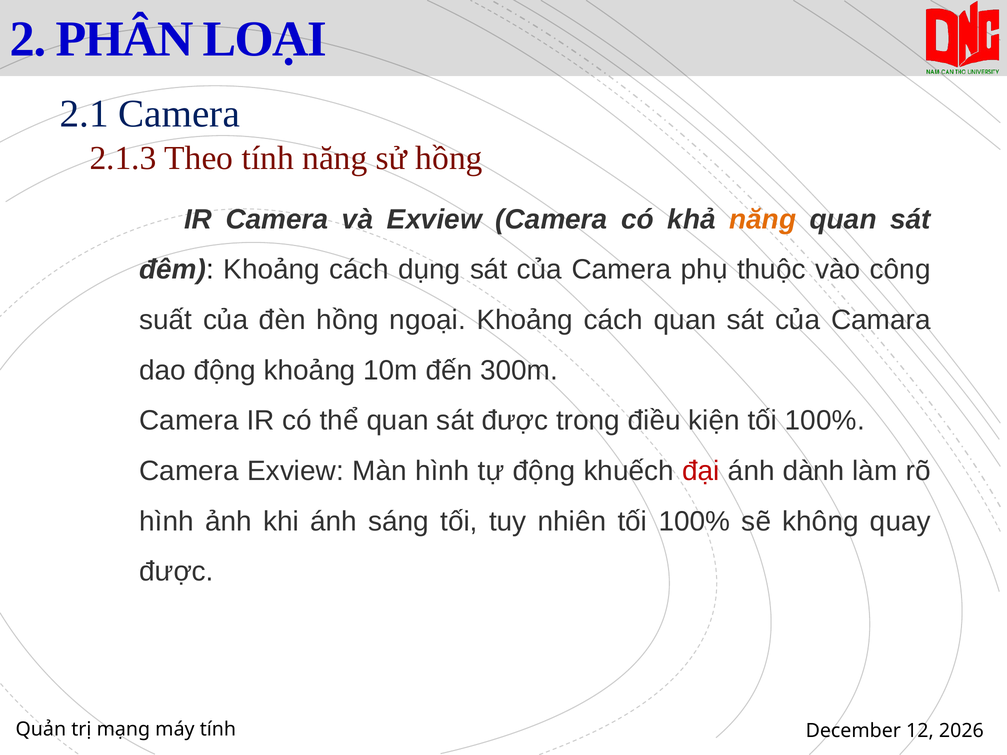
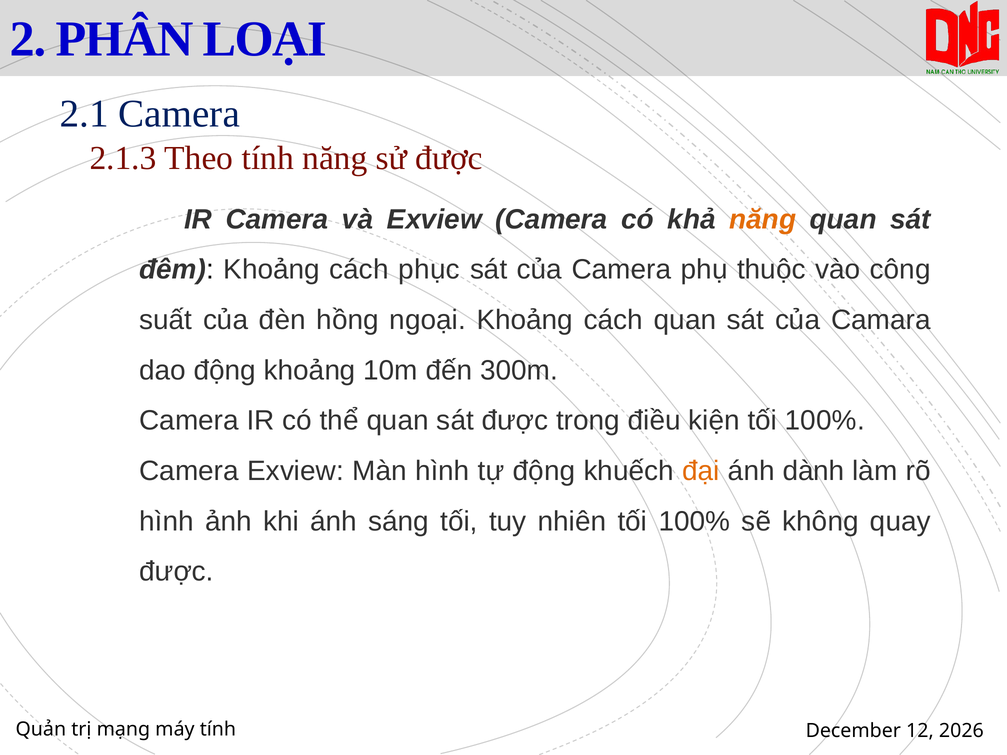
sử hồng: hồng -> được (449, 158)
dụng: dụng -> phục (429, 270)
đại colour: red -> orange (701, 471)
